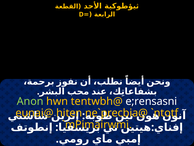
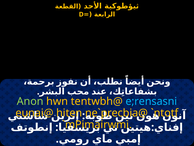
e;rensasni colour: white -> light blue (151, 101)
